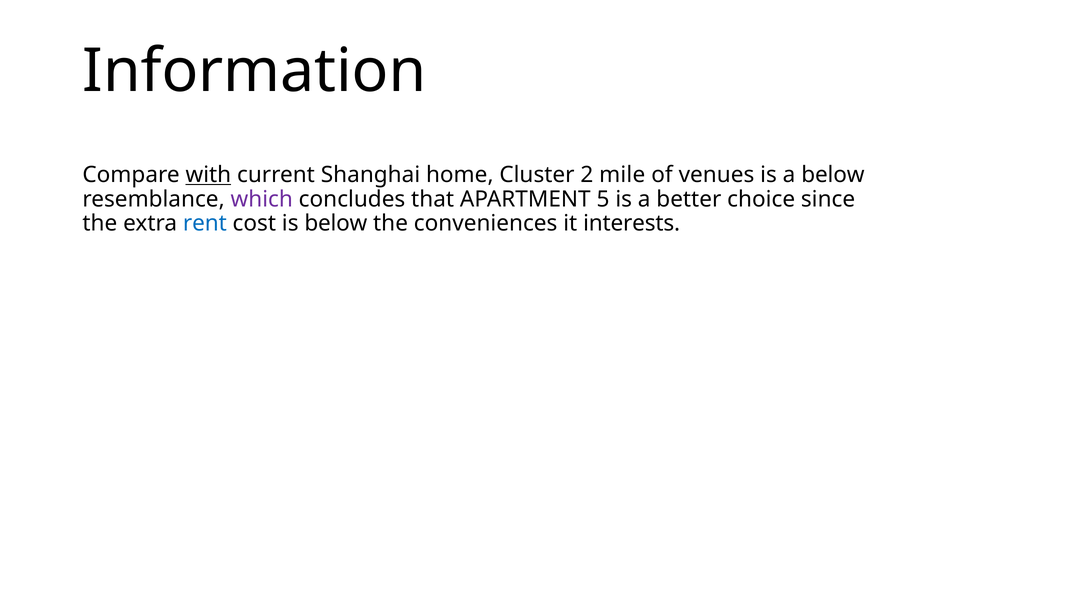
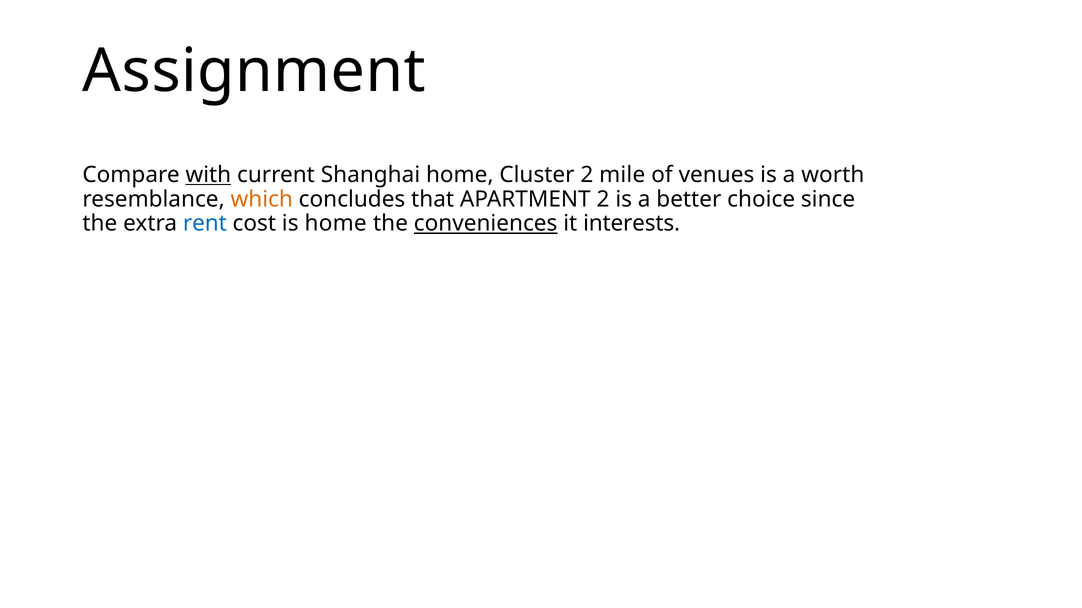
Information: Information -> Assignment (254, 71)
a below: below -> worth (833, 175)
which colour: purple -> orange (262, 199)
APARTMENT 5: 5 -> 2 (603, 199)
is below: below -> home (336, 224)
conveniences underline: none -> present (486, 224)
